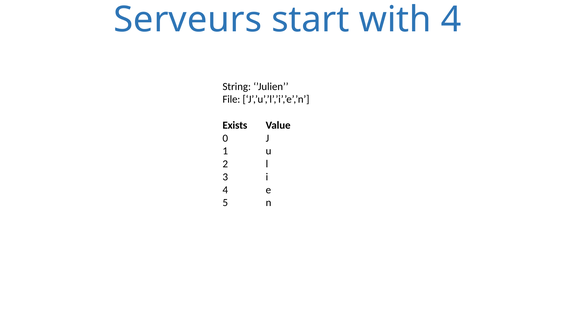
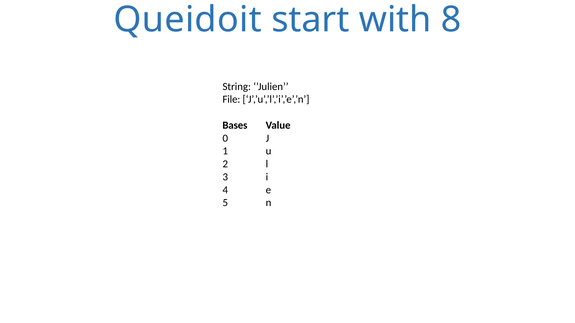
Serveurs: Serveurs -> Queidoit (188, 20)
with 4: 4 -> 8 (451, 20)
Exists: Exists -> Bases (235, 125)
